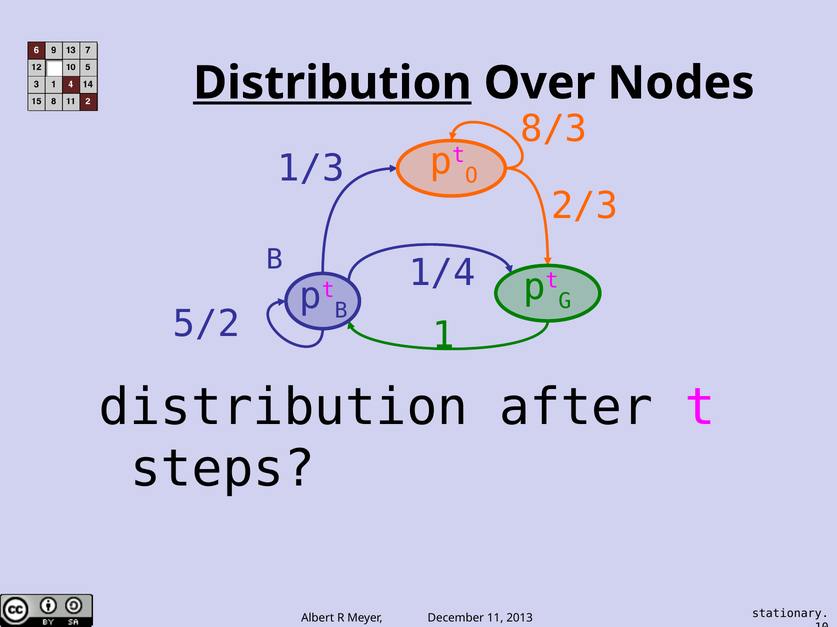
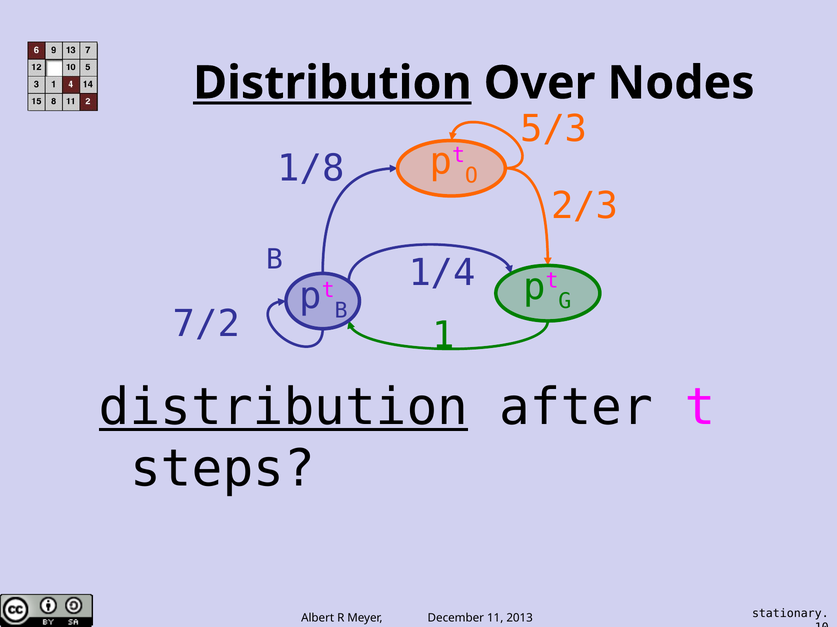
8/3: 8/3 -> 5/3 (554, 129)
1/3: 1/3 -> 1/8 (311, 169)
5/2: 5/2 -> 7/2 (206, 325)
distribution underline: none -> present (284, 408)
